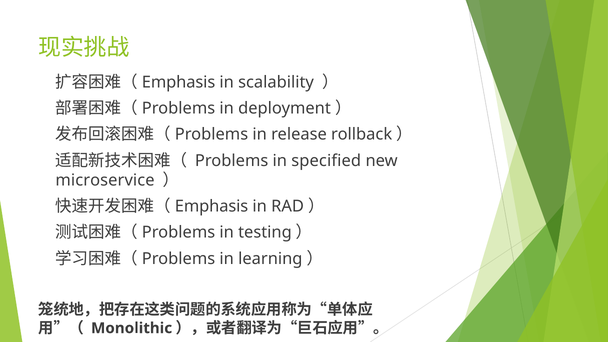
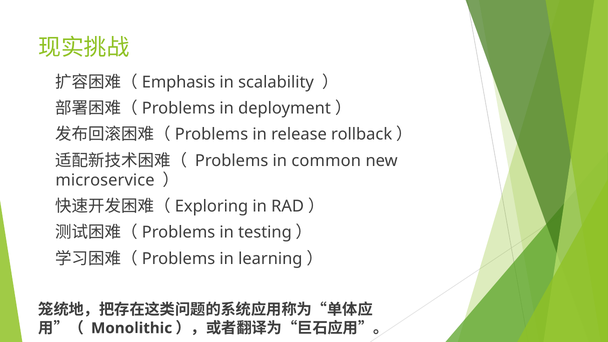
specified: specified -> common (326, 161)
Emphasis: Emphasis -> Exploring (212, 206)
